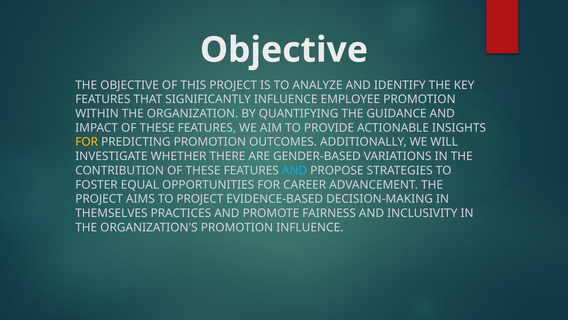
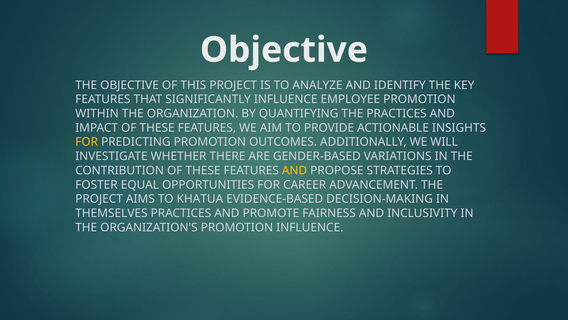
THE GUIDANCE: GUIDANCE -> PRACTICES (397, 113)
AND colour: light blue -> yellow (295, 170)
TO PROJECT: PROJECT -> KHATUA (200, 199)
